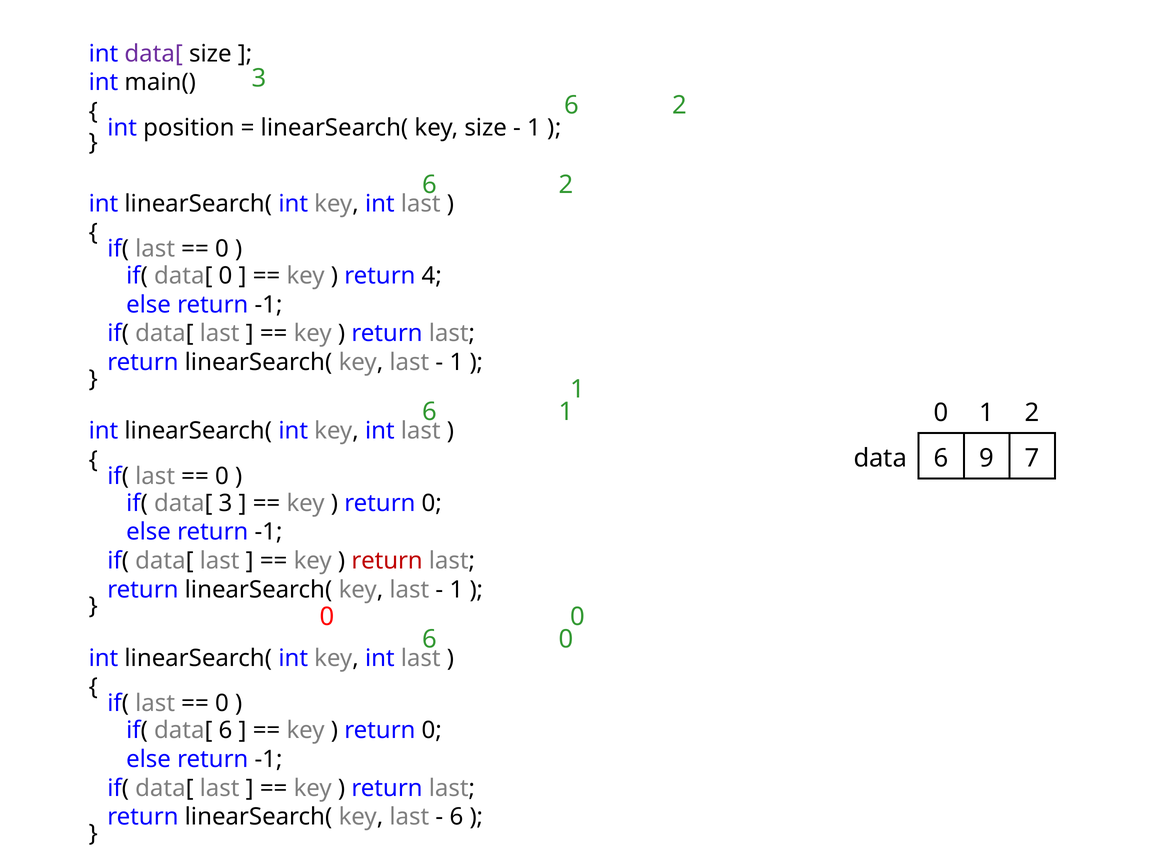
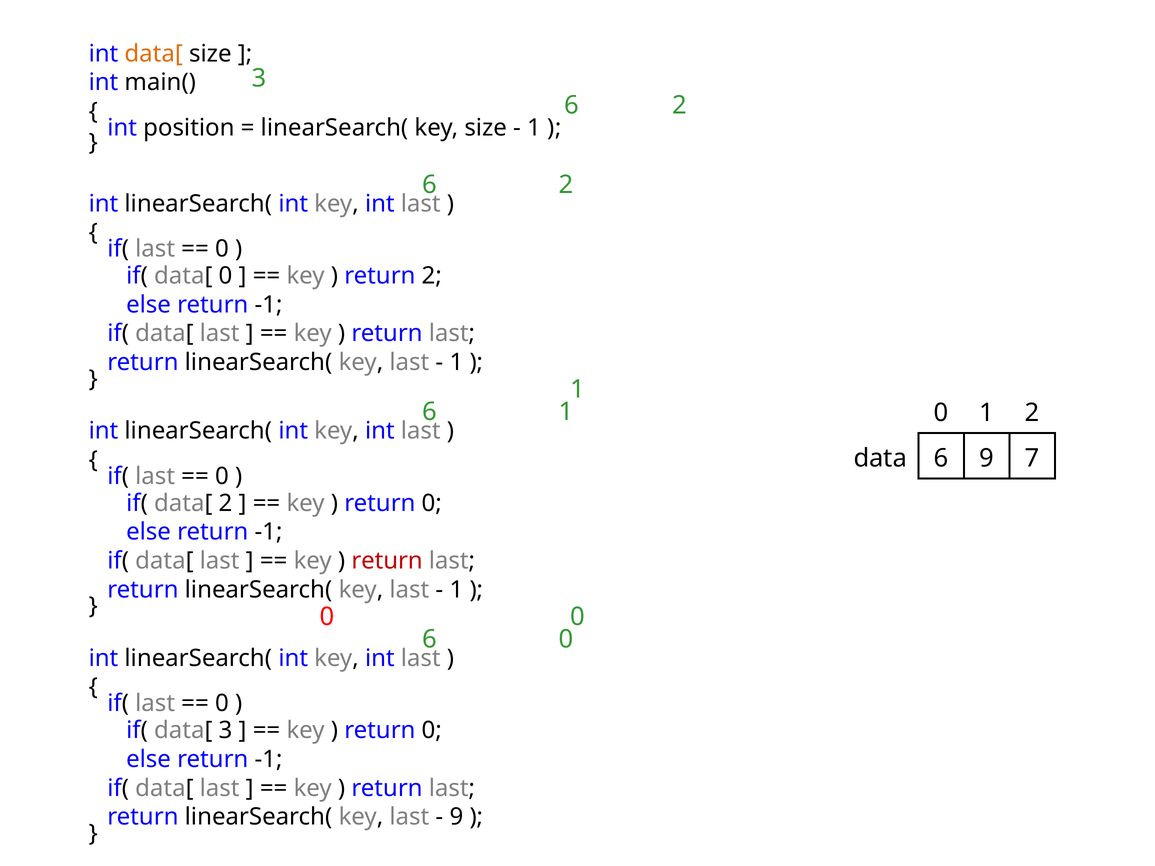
data[ colour: purple -> orange (154, 54)
return 4: 4 -> 2 (432, 276)
data[ 3: 3 -> 2 (225, 503)
data[ 6: 6 -> 3 (225, 731)
6: 6 -> 9 (456, 817)
